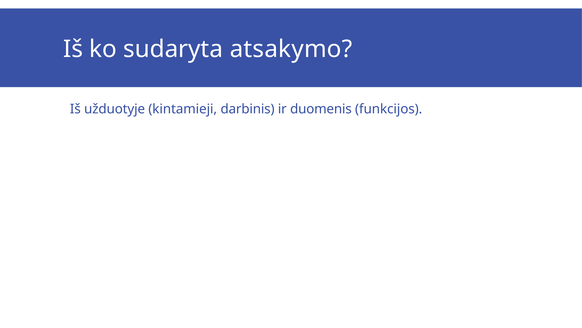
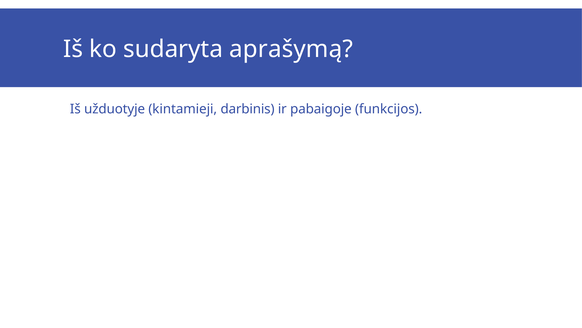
atsakymo: atsakymo -> aprašymą (291, 49)
duomenis: duomenis -> pabaigoje (321, 109)
